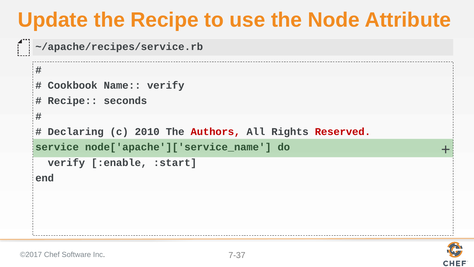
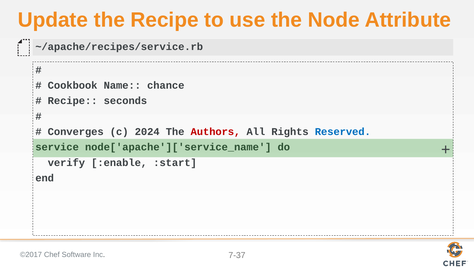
Name verify: verify -> chance (166, 85)
Declaring: Declaring -> Converges (76, 132)
2010: 2010 -> 2024 (147, 132)
Reserved colour: red -> blue (343, 132)
